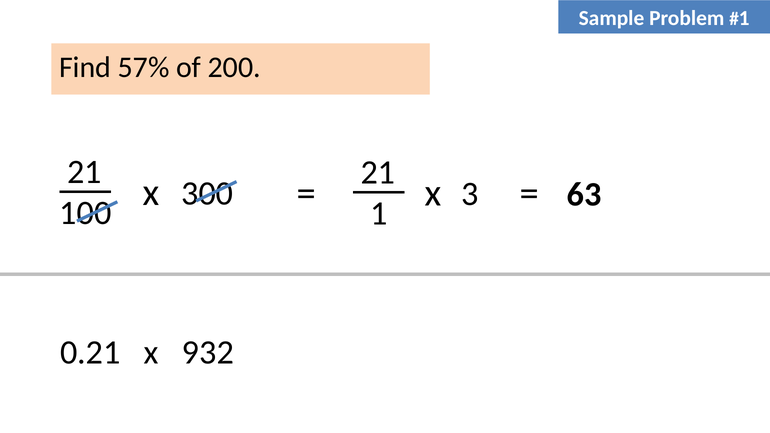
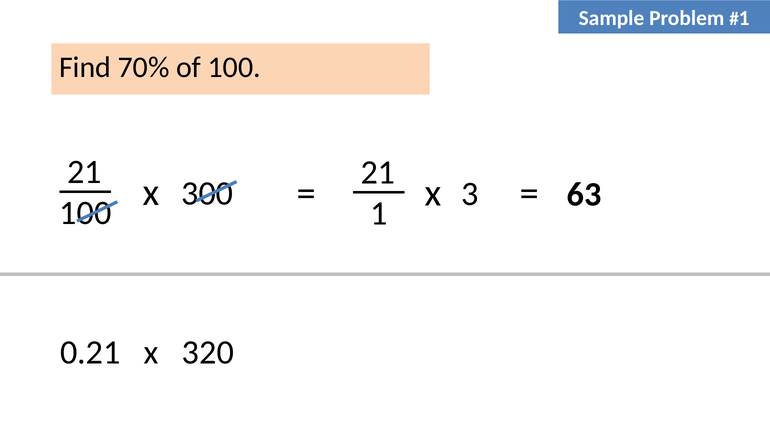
57%: 57% -> 70% (144, 67)
of 200: 200 -> 100 (234, 67)
932: 932 -> 320 (208, 352)
